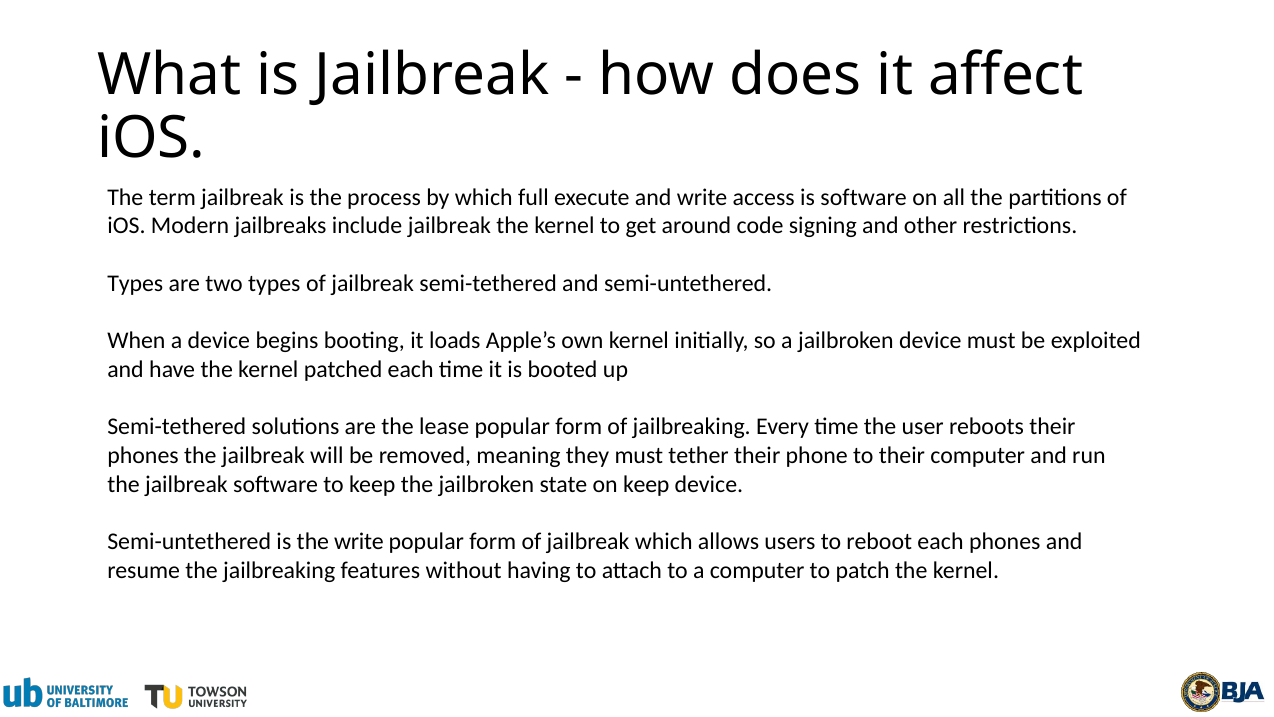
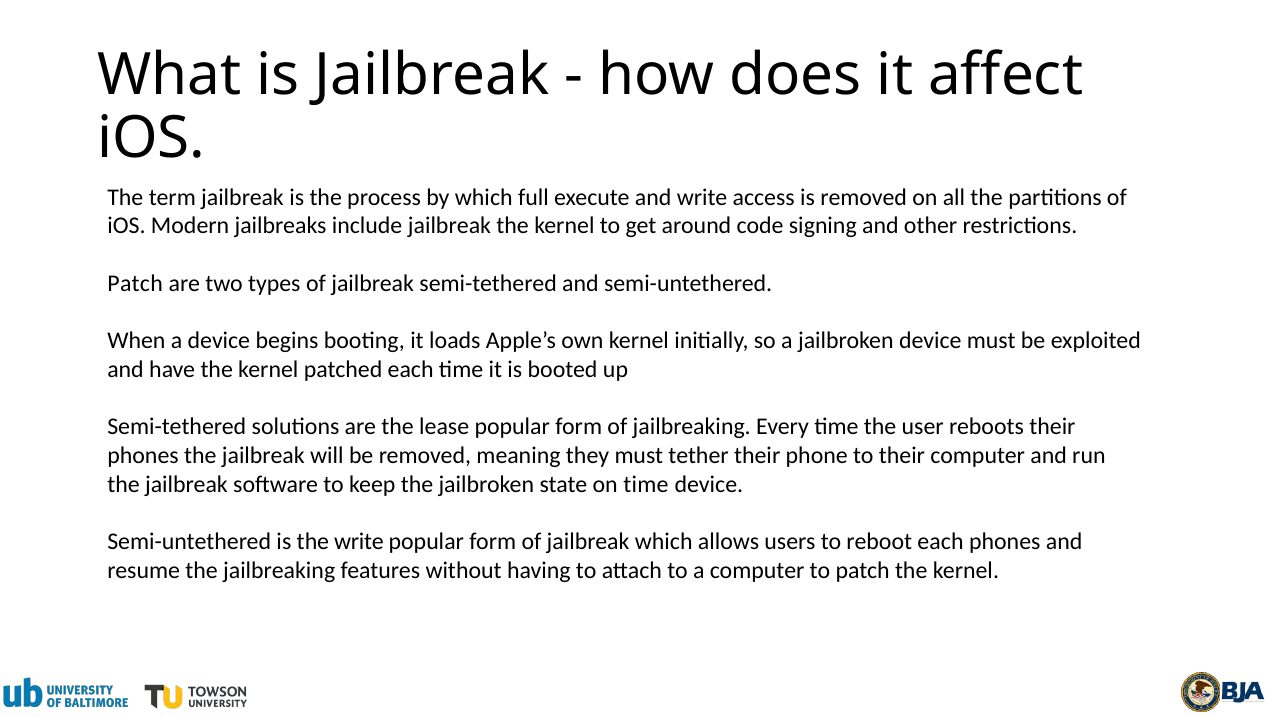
is software: software -> removed (864, 197)
Types: Types -> Patch (135, 283)
on keep: keep -> time (646, 484)
